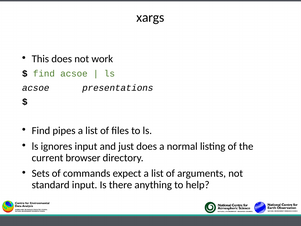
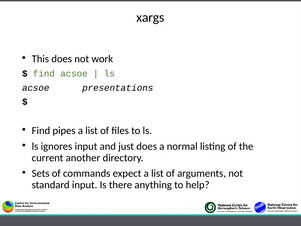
browser: browser -> another (83, 158)
